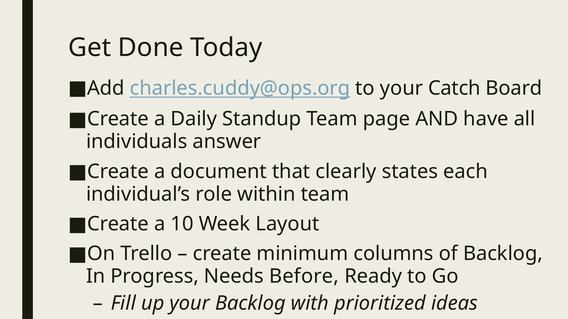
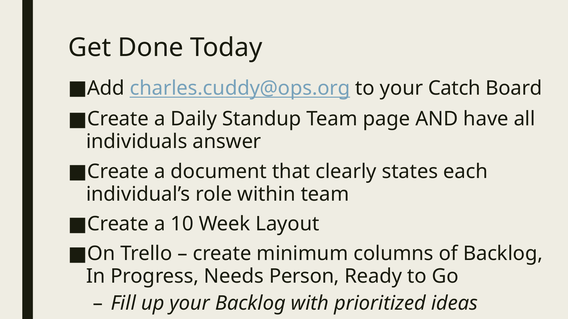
Before: Before -> Person (304, 277)
